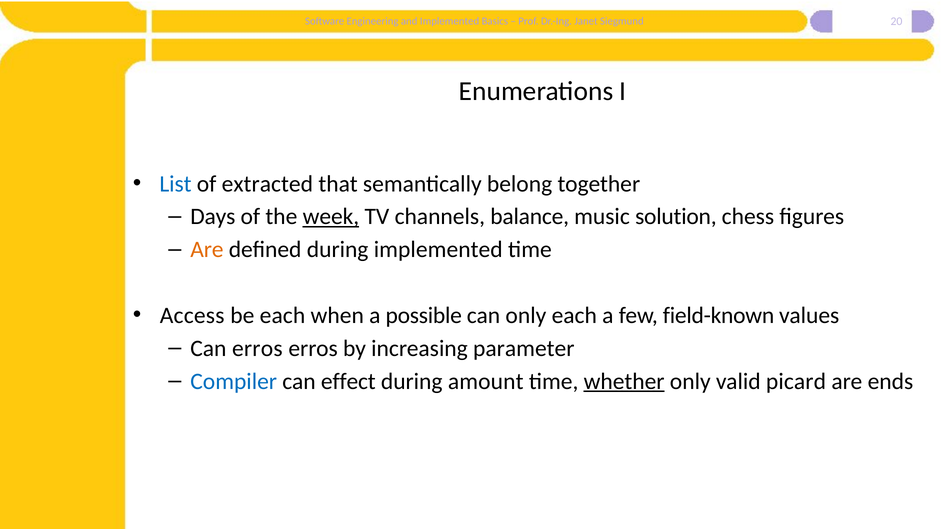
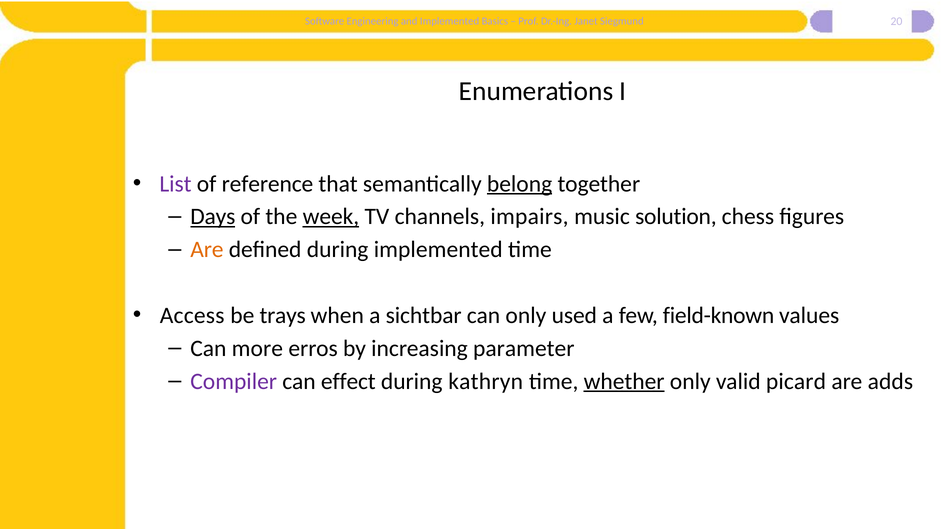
List colour: blue -> purple (175, 184)
extracted: extracted -> reference (267, 184)
belong underline: none -> present (520, 184)
Days underline: none -> present (213, 217)
balance: balance -> impairs (529, 217)
be each: each -> trays (283, 316)
possible: possible -> sichtbar (424, 316)
only each: each -> used (574, 316)
Can erros: erros -> more (257, 349)
Compiler colour: blue -> purple (234, 381)
amount: amount -> kathryn (486, 381)
ends: ends -> adds (890, 381)
